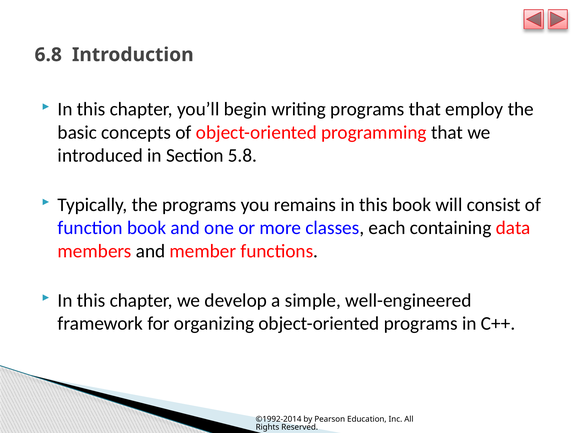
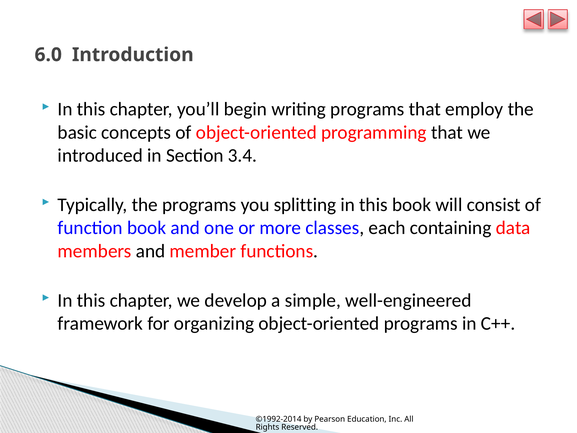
6.8: 6.8 -> 6.0 (48, 55)
5.8: 5.8 -> 3.4 (242, 155)
remains: remains -> splitting (305, 205)
